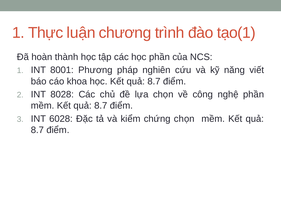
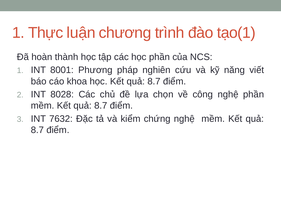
6028: 6028 -> 7632 (61, 119)
chứng chọn: chọn -> nghệ (184, 119)
